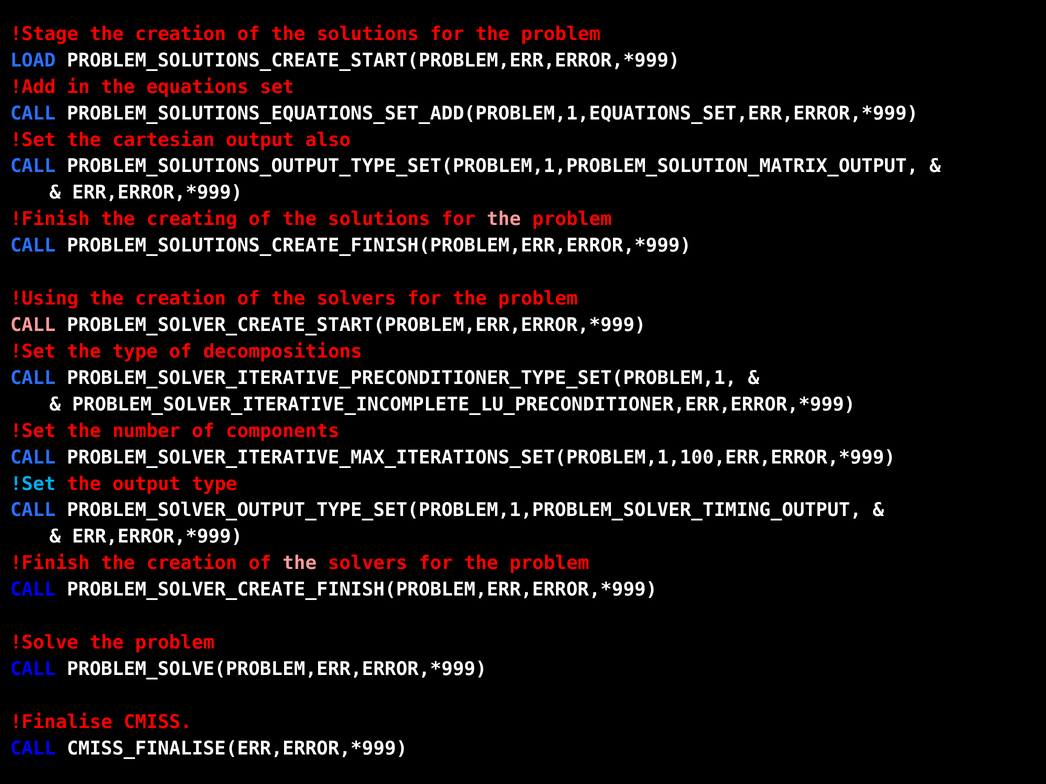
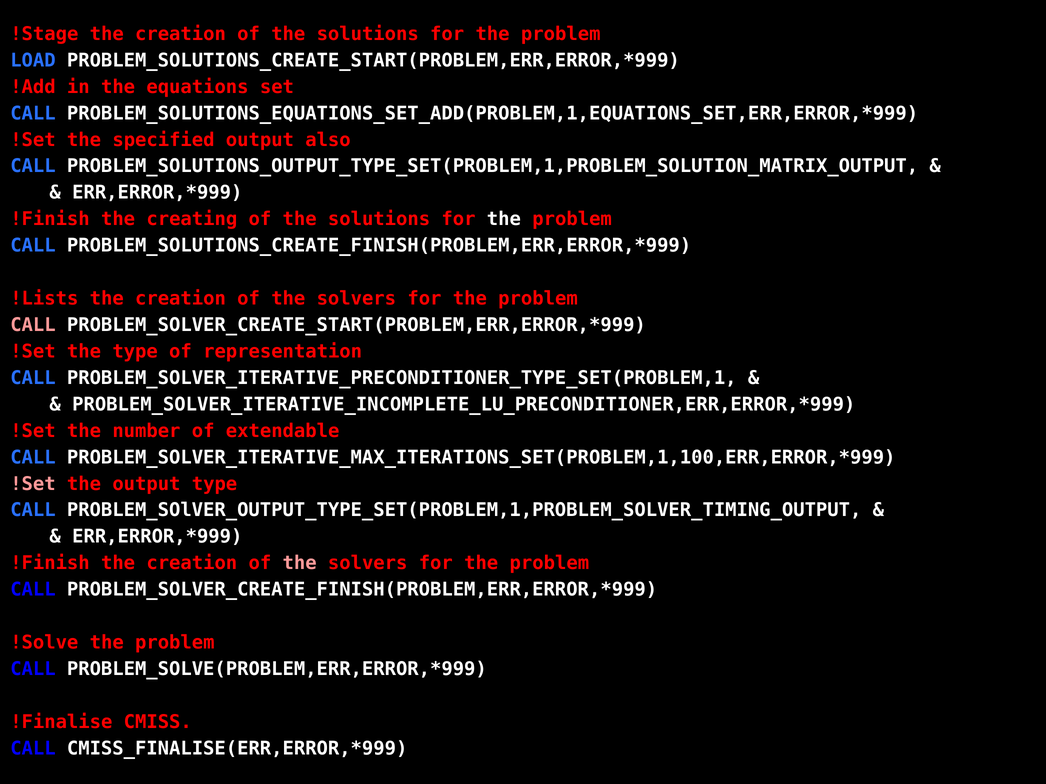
cartesian: cartesian -> specified (163, 140)
the colour: pink -> white (504, 219)
!Using: !Using -> !Lists (44, 299)
decompositions: decompositions -> representation (283, 352)
components: components -> extendable (283, 431)
!Set colour: light blue -> pink (33, 484)
